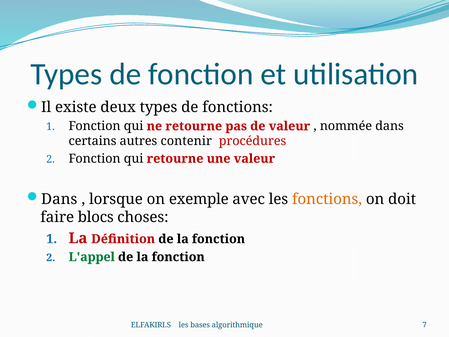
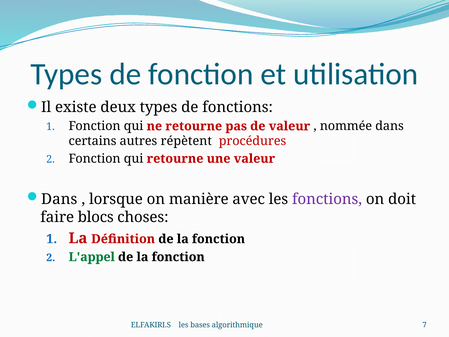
contenir: contenir -> répètent (186, 141)
exemple: exemple -> manière (199, 199)
fonctions colour: orange -> purple (327, 199)
